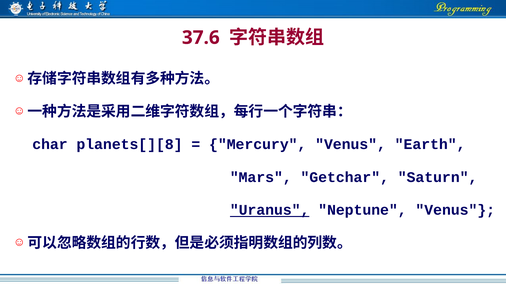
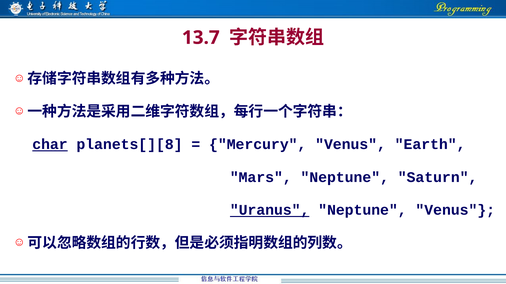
37.6: 37.6 -> 13.7 (201, 38)
char underline: none -> present (50, 145)
Mars Getchar: Getchar -> Neptune (345, 178)
